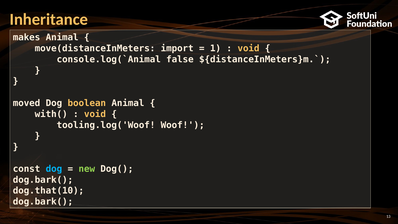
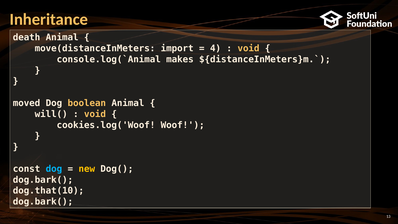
makes: makes -> death (27, 37)
1: 1 -> 4 (215, 48)
false: false -> makes (180, 59)
with(: with( -> will( (51, 114)
tooling.log('Woof: tooling.log('Woof -> cookies.log('Woof (106, 125)
new colour: light green -> yellow (87, 169)
